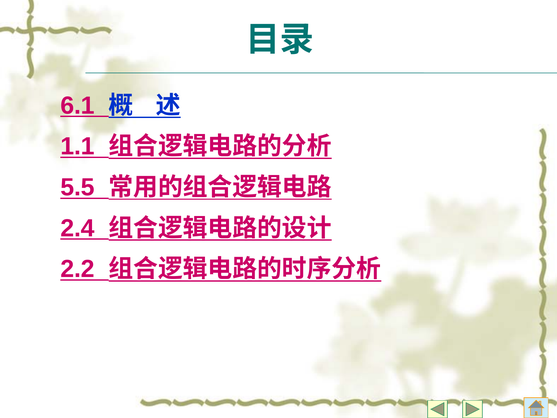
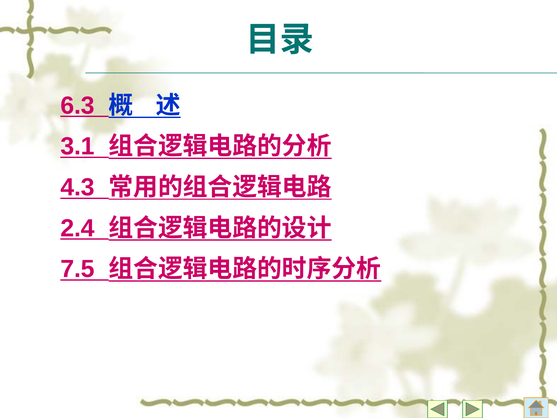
6.1: 6.1 -> 6.3 (78, 105)
1.1: 1.1 -> 3.1 (78, 146)
5.5: 5.5 -> 4.3 (78, 187)
2.2: 2.2 -> 7.5 (78, 269)
